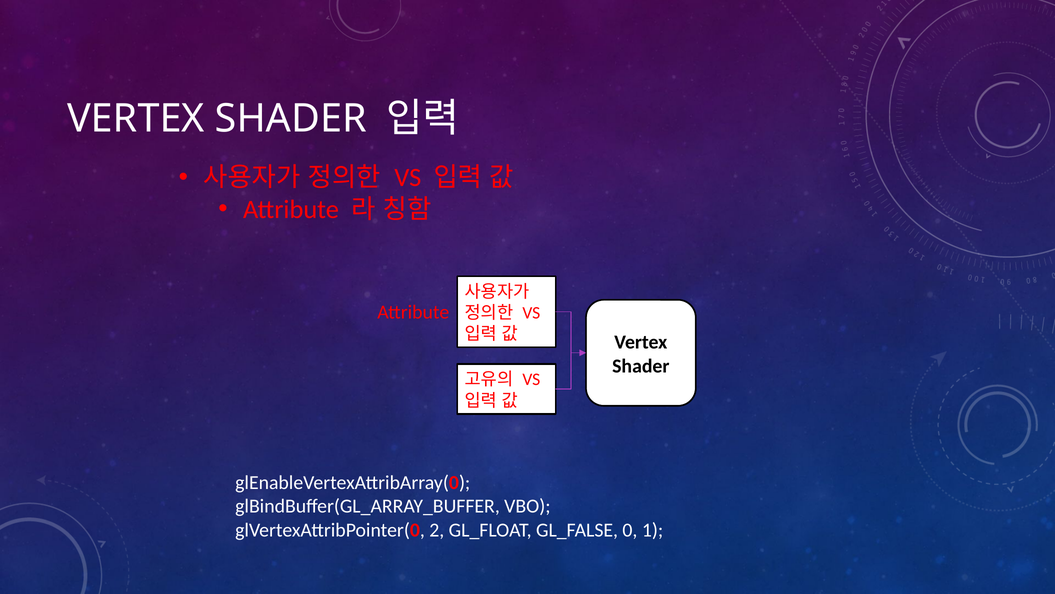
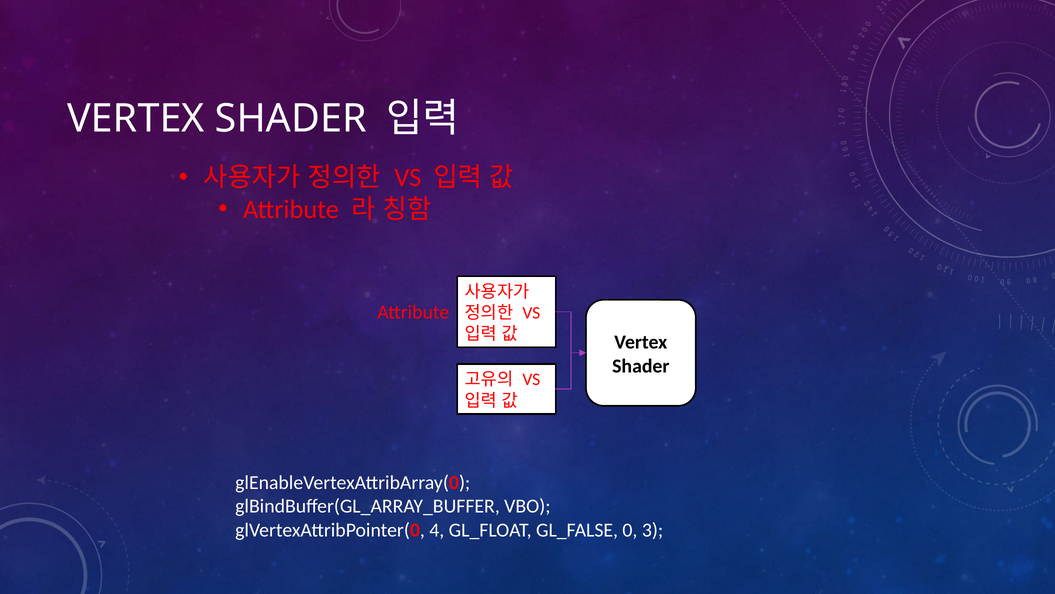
2: 2 -> 4 (437, 530)
1: 1 -> 3 (653, 530)
